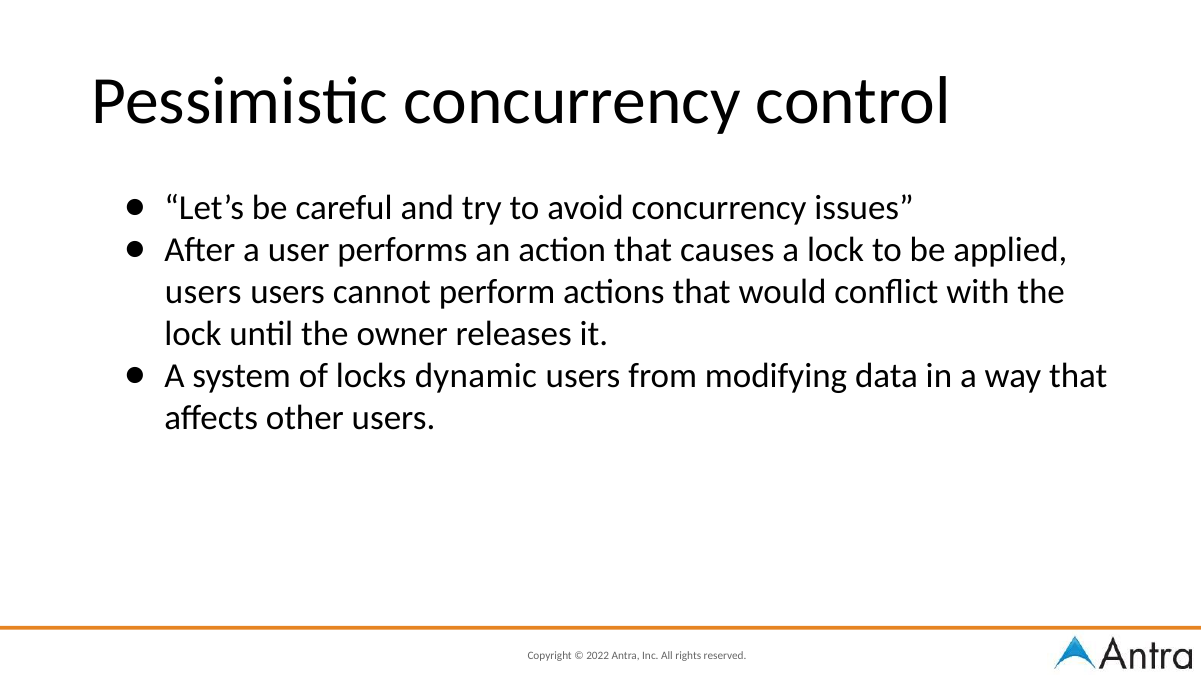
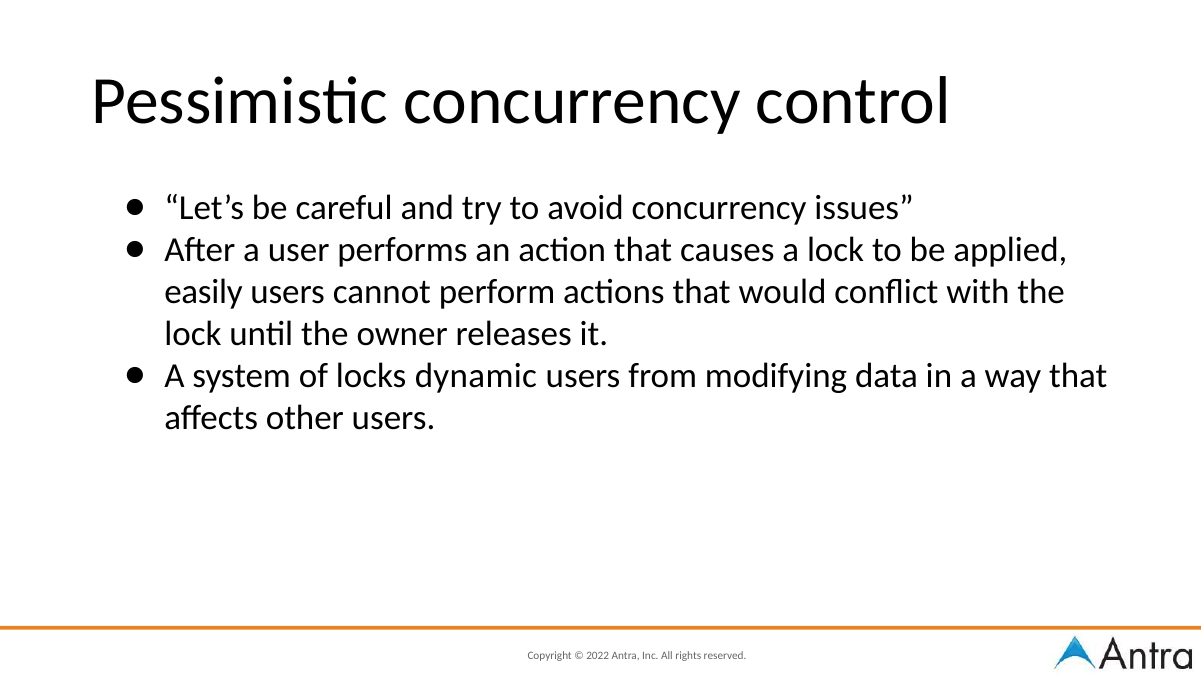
users: users -> easily (204, 292)
